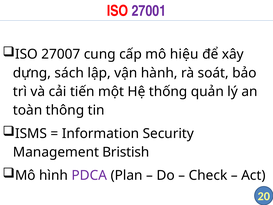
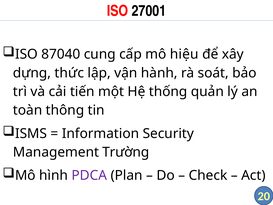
27001 colour: purple -> black (149, 11)
27007: 27007 -> 87040 (61, 54)
sách: sách -> thức (69, 73)
Bristish: Bristish -> Trường (126, 152)
